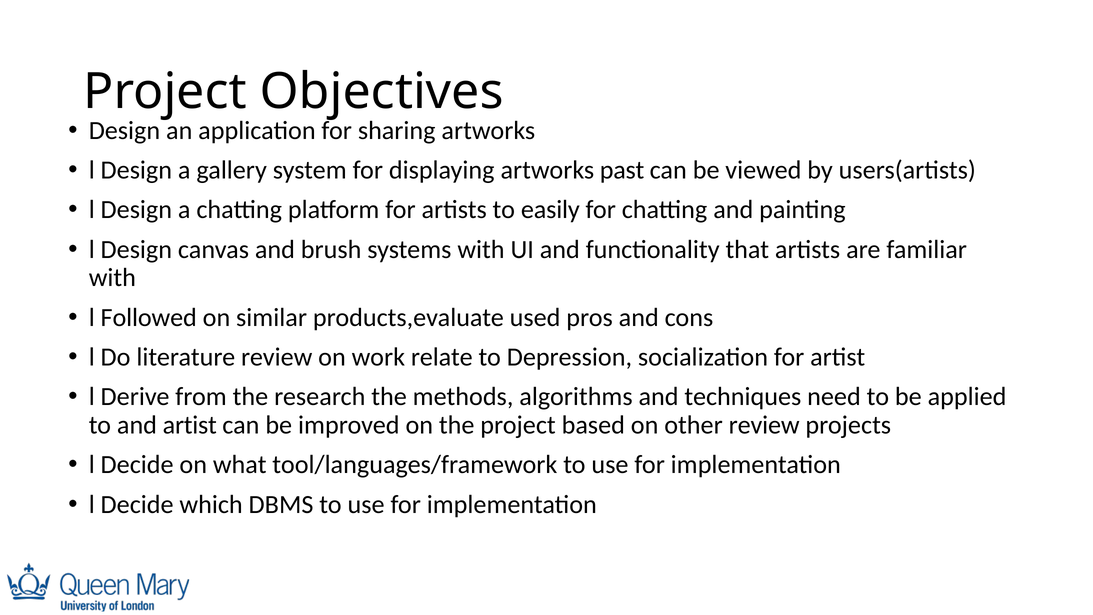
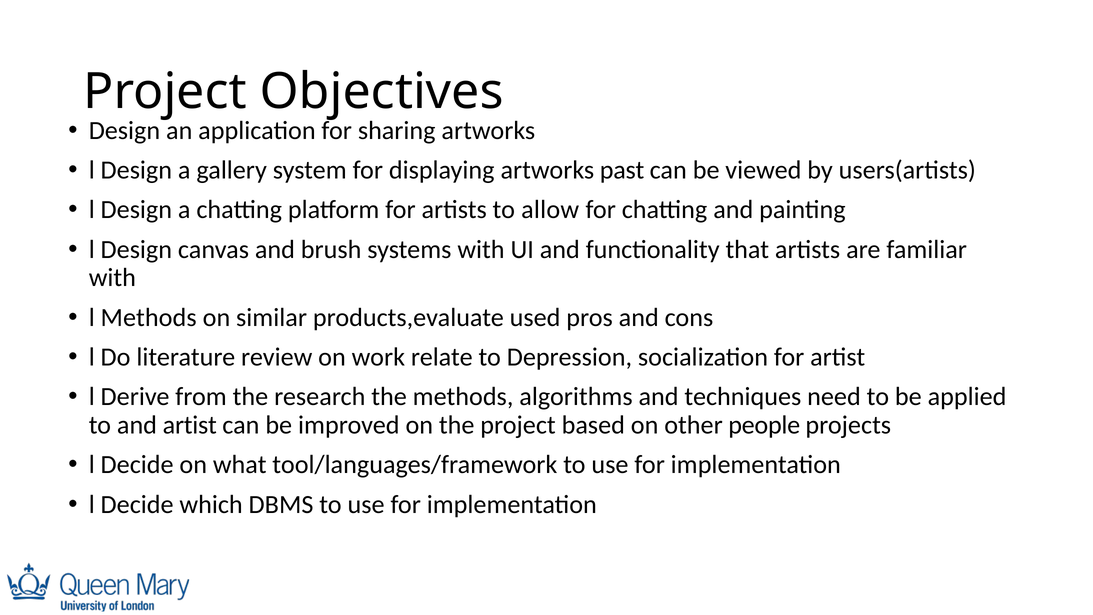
easily: easily -> allow (550, 210)
l Followed: Followed -> Methods (149, 317)
other review: review -> people (764, 425)
